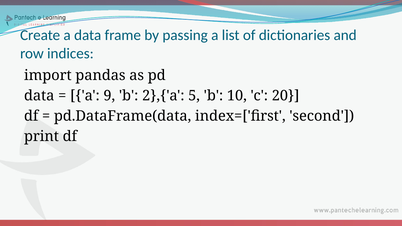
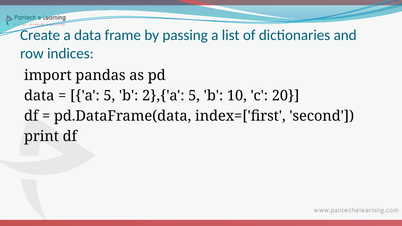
a 9: 9 -> 5 (109, 96)
